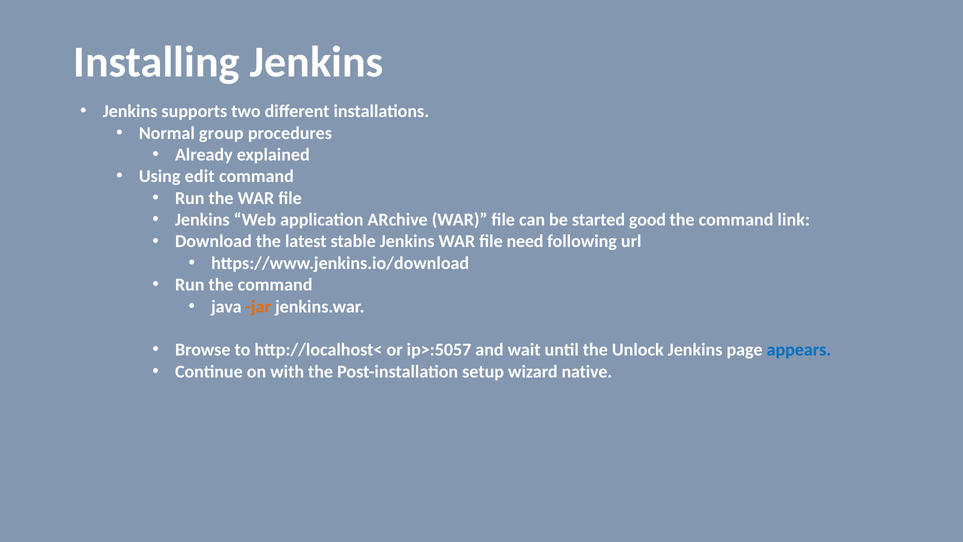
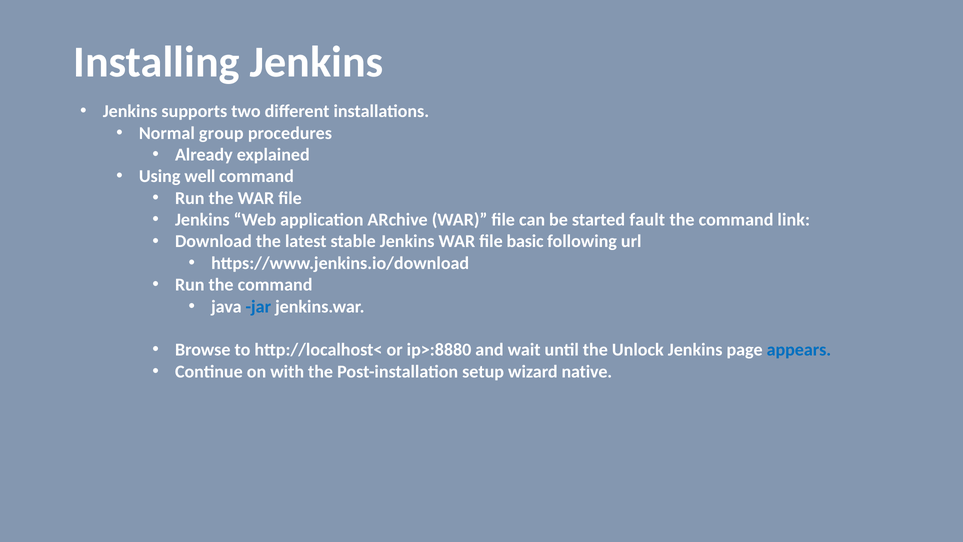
edit: edit -> well (200, 176)
good: good -> fault (647, 220)
need: need -> basic (525, 241)
jar colour: orange -> blue (258, 306)
ip>:5057: ip>:5057 -> ip>:8880 (439, 350)
